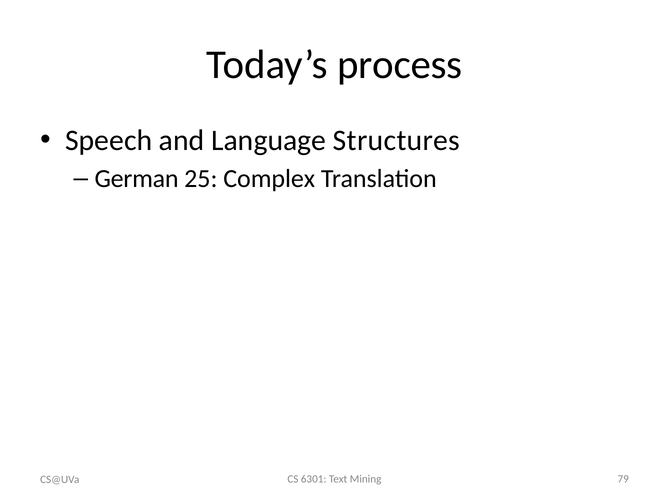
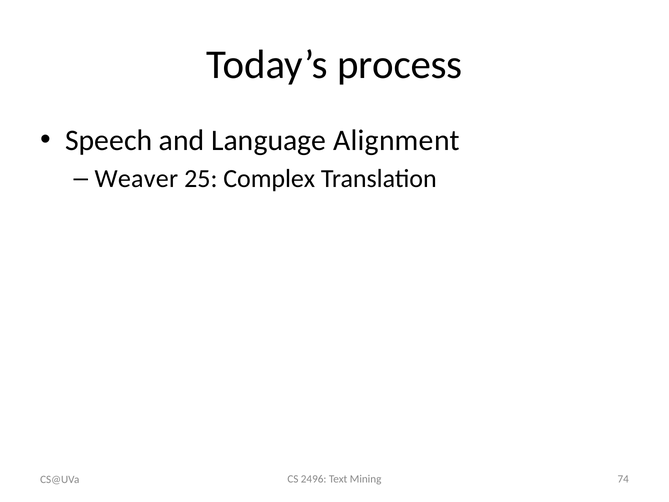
Structures: Structures -> Alignment (397, 140)
German: German -> Weaver (136, 179)
6301: 6301 -> 2496 (314, 479)
79: 79 -> 74 (623, 479)
